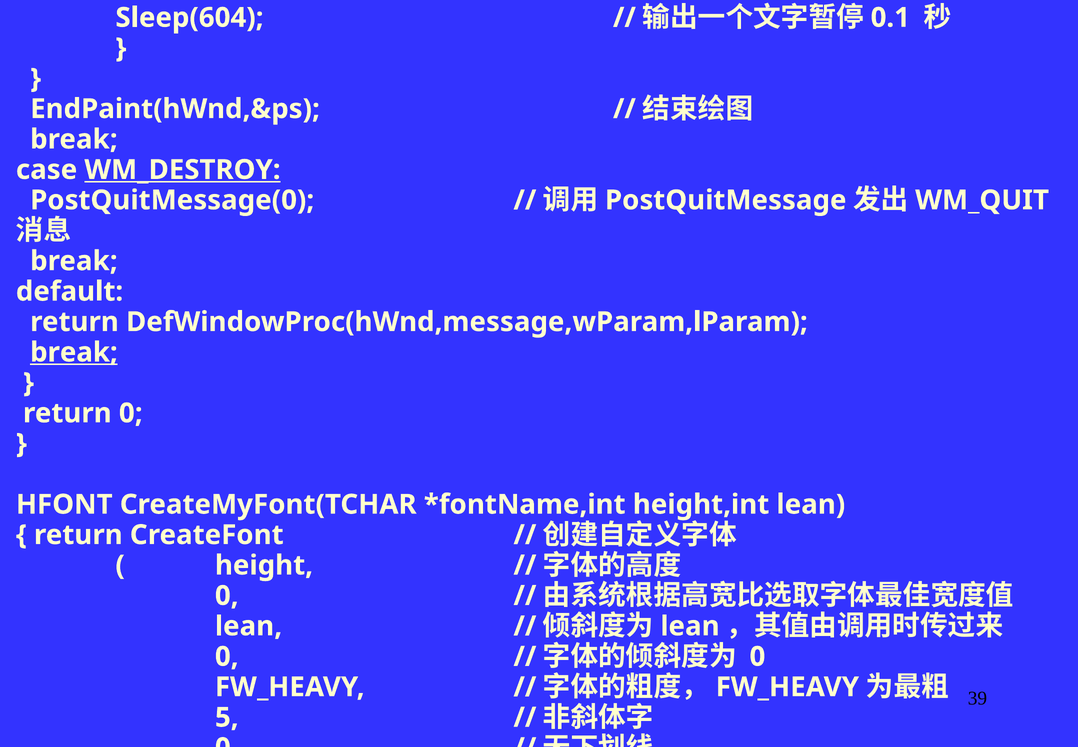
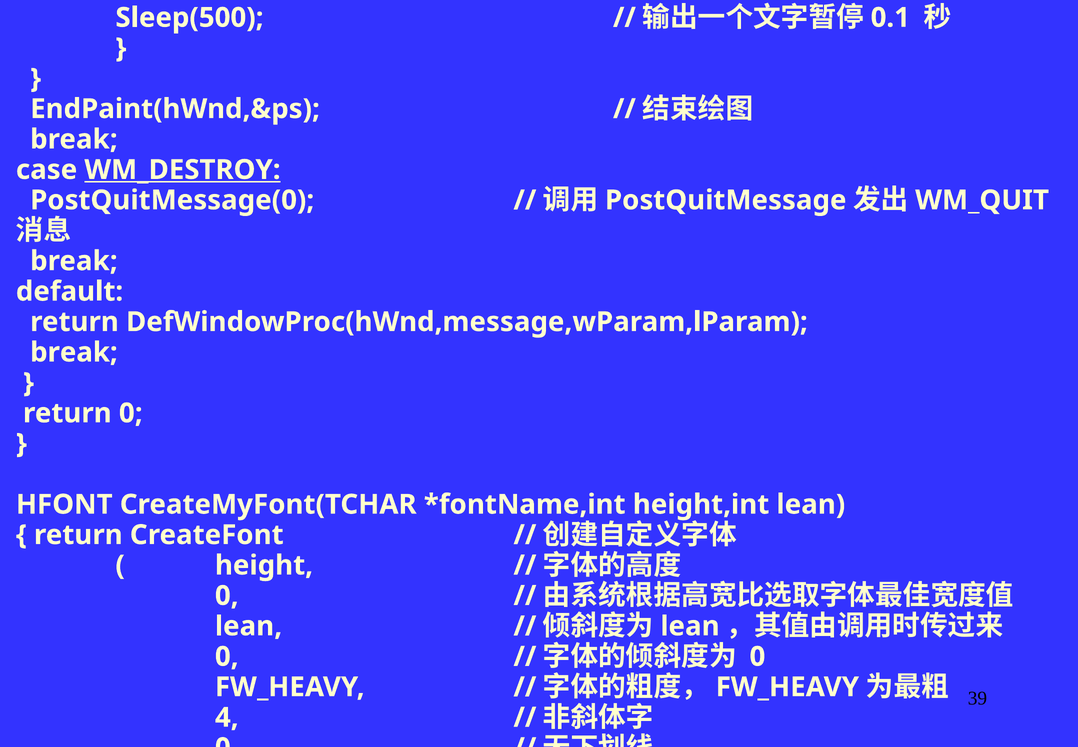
Sleep(604: Sleep(604 -> Sleep(500 (189, 18)
break underline: present -> none (74, 352)
5: 5 -> 4 (227, 717)
